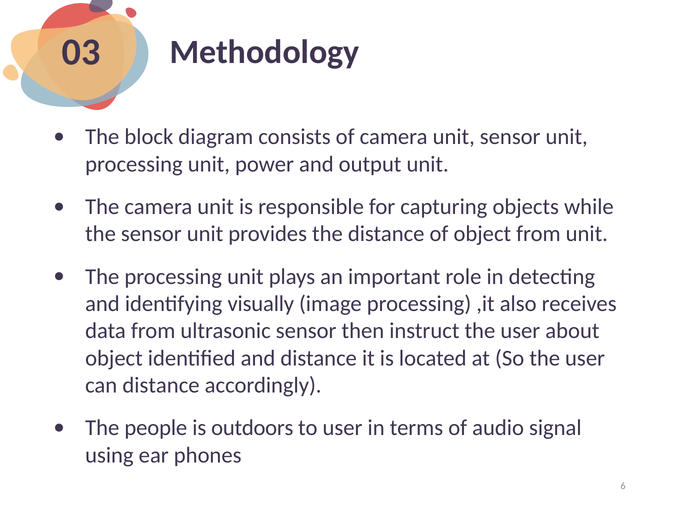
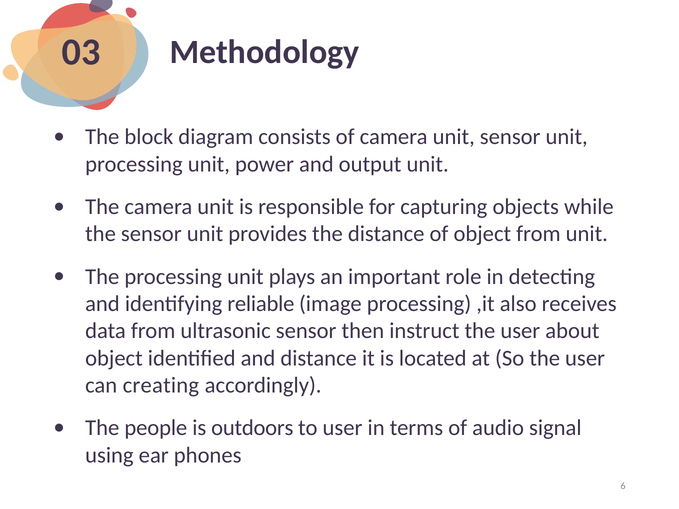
visually: visually -> reliable (261, 304)
can distance: distance -> creating (161, 385)
